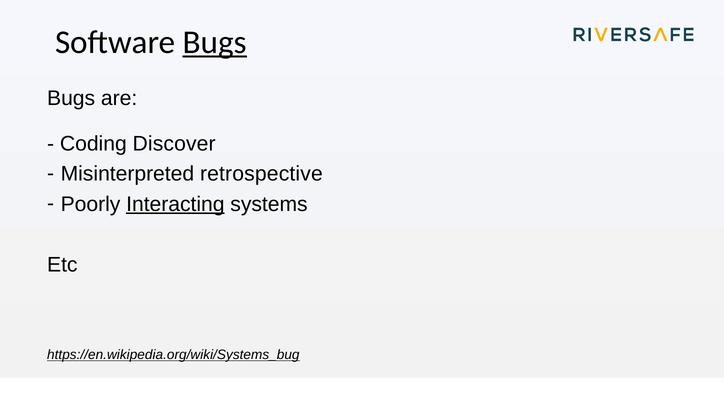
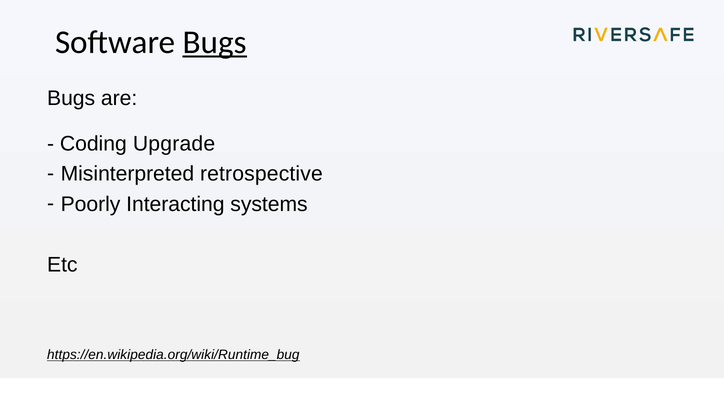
Discover: Discover -> Upgrade (174, 144)
Interacting underline: present -> none (175, 204)
https://en.wikipedia.org/wiki/Systems_bug: https://en.wikipedia.org/wiki/Systems_bug -> https://en.wikipedia.org/wiki/Runtime_bug (173, 355)
